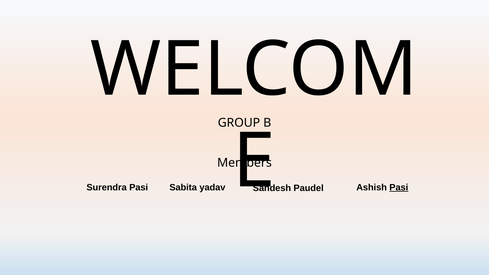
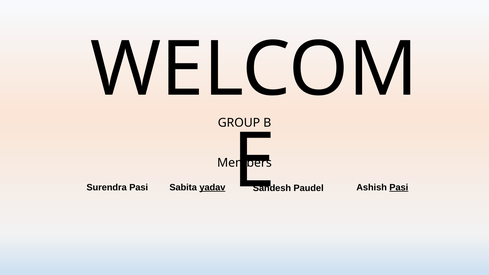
yadav underline: none -> present (212, 187)
